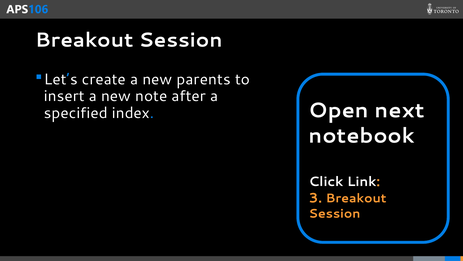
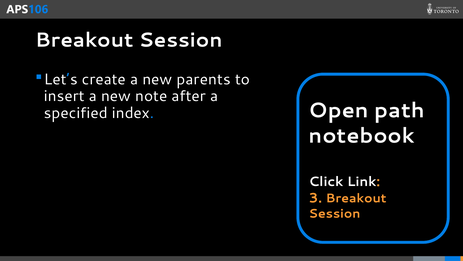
next: next -> path (400, 110)
